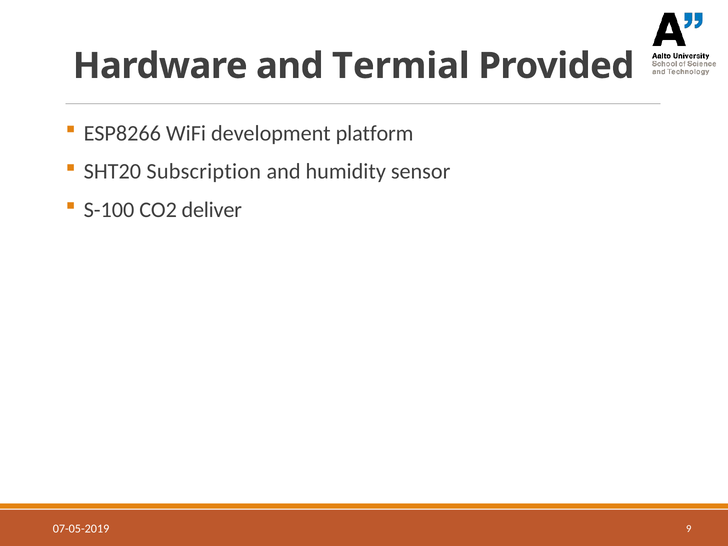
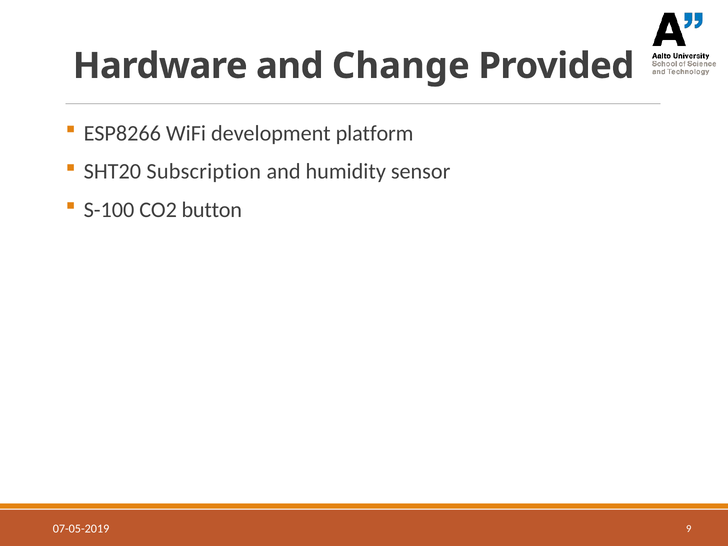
Termial: Termial -> Change (401, 66)
deliver: deliver -> button (212, 210)
